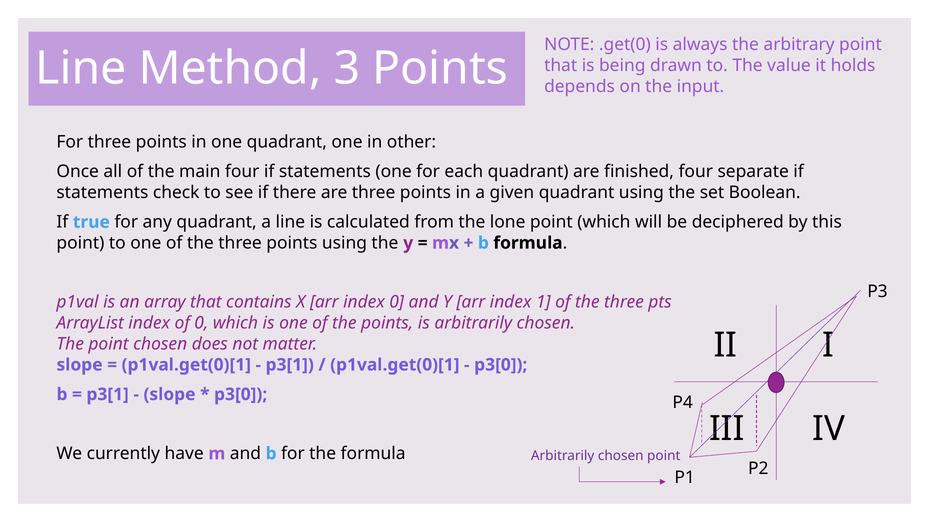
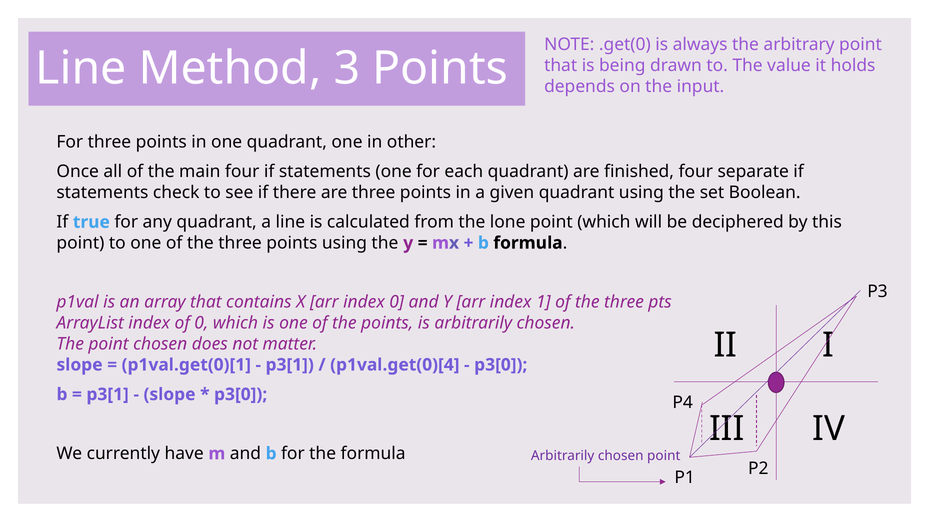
p1val.get(0)[1: p1val.get(0)[1 -> p1val.get(0)[4 (395, 365)
